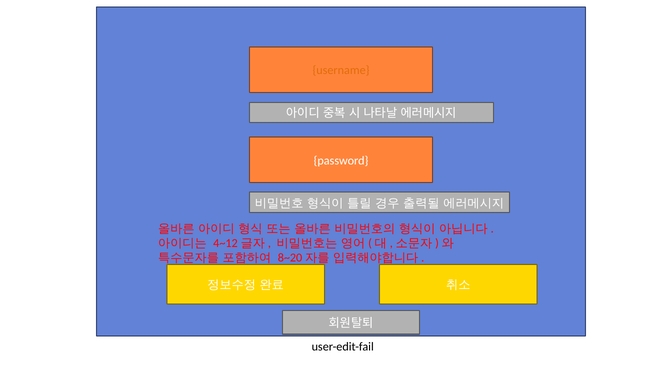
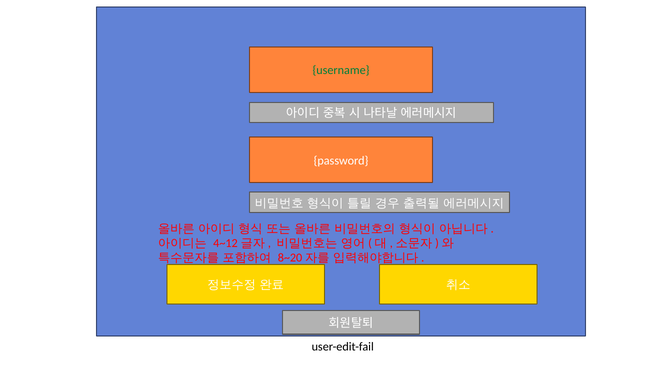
username colour: orange -> green (341, 70)
